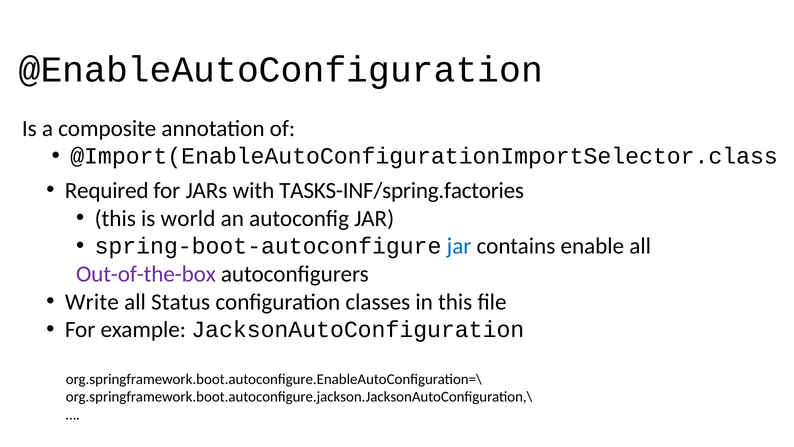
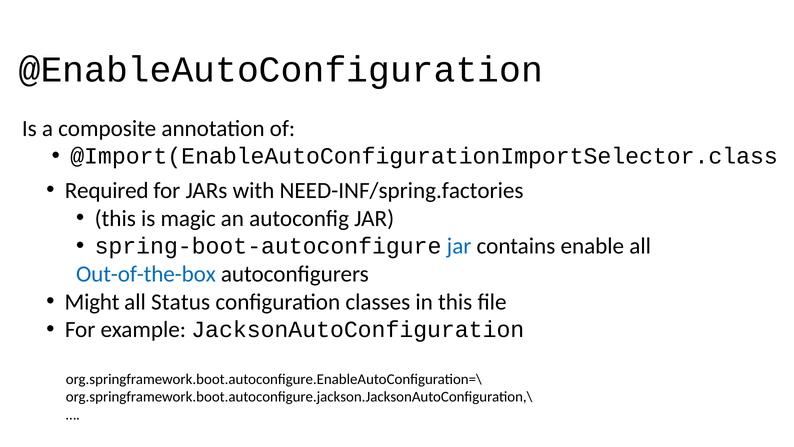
TASKS-INF/spring.factories: TASKS-INF/spring.factories -> NEED-INF/spring.factories (402, 190)
world: world -> magic (188, 218)
Out-of-the-box colour: purple -> blue (146, 274)
Write: Write -> Might (92, 302)
